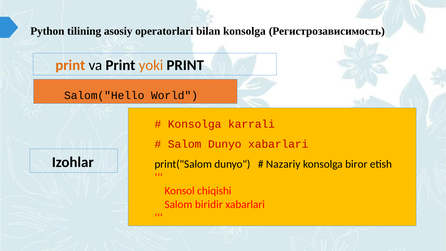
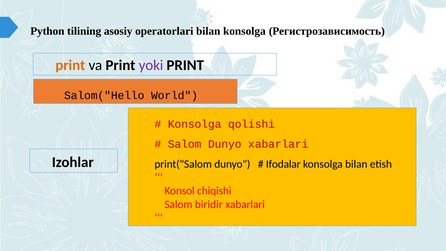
yoki colour: orange -> purple (151, 65)
karrali: karrali -> qolishi (252, 124)
Nazariy: Nazariy -> Ifodalar (283, 164)
konsolga biror: biror -> bilan (356, 164)
